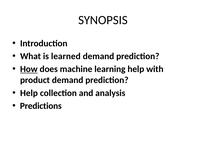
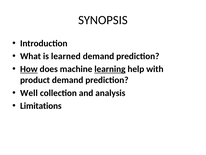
learning underline: none -> present (110, 69)
Help: Help -> Well (29, 93)
Predictions: Predictions -> Limitations (41, 105)
